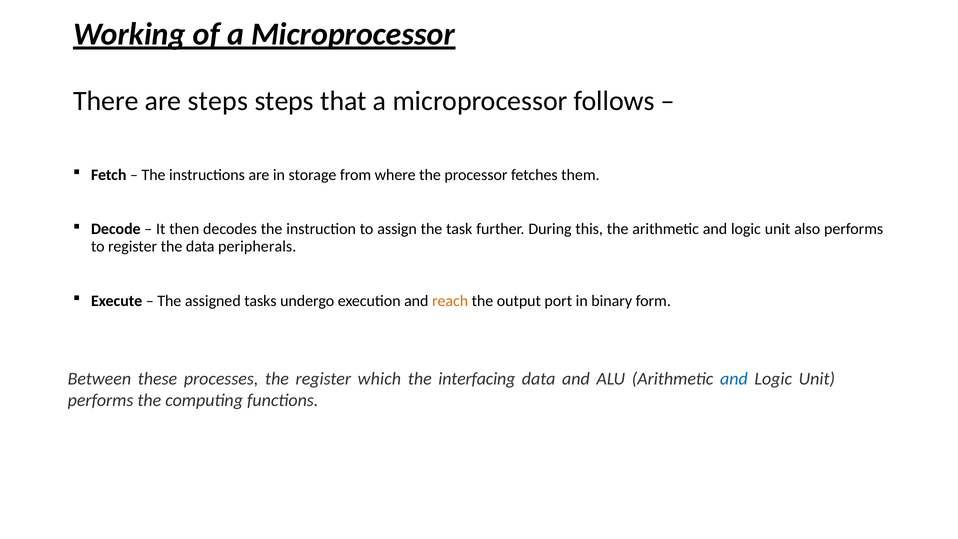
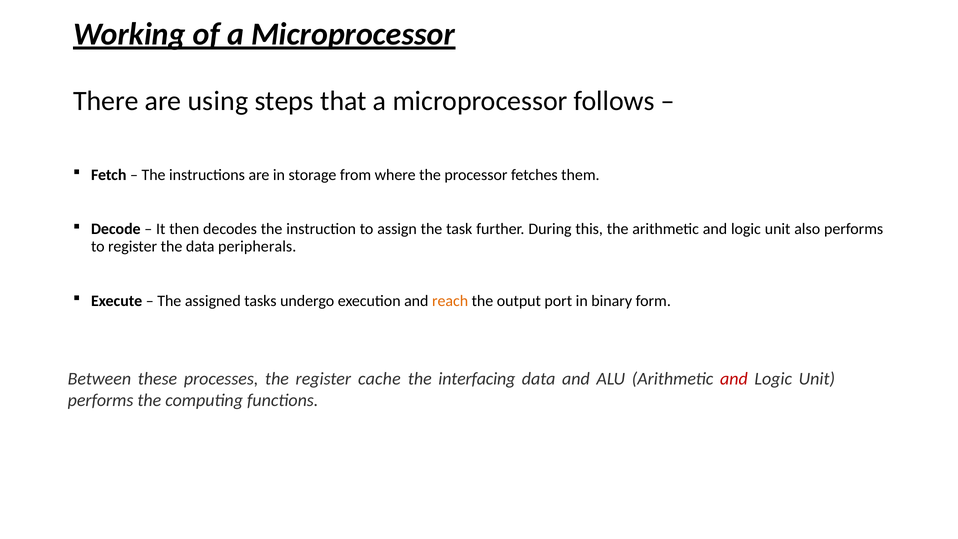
are steps: steps -> using (218, 101)
which: which -> cache (379, 379)
and colour: blue -> red (734, 379)
